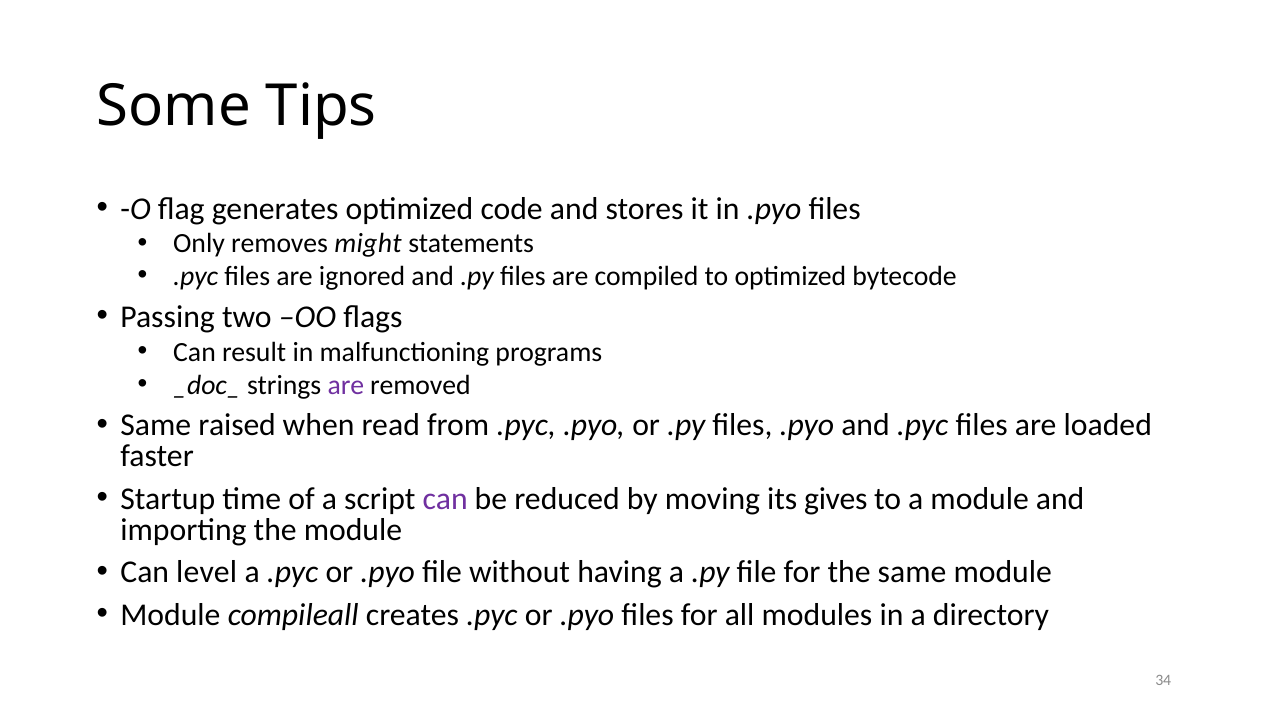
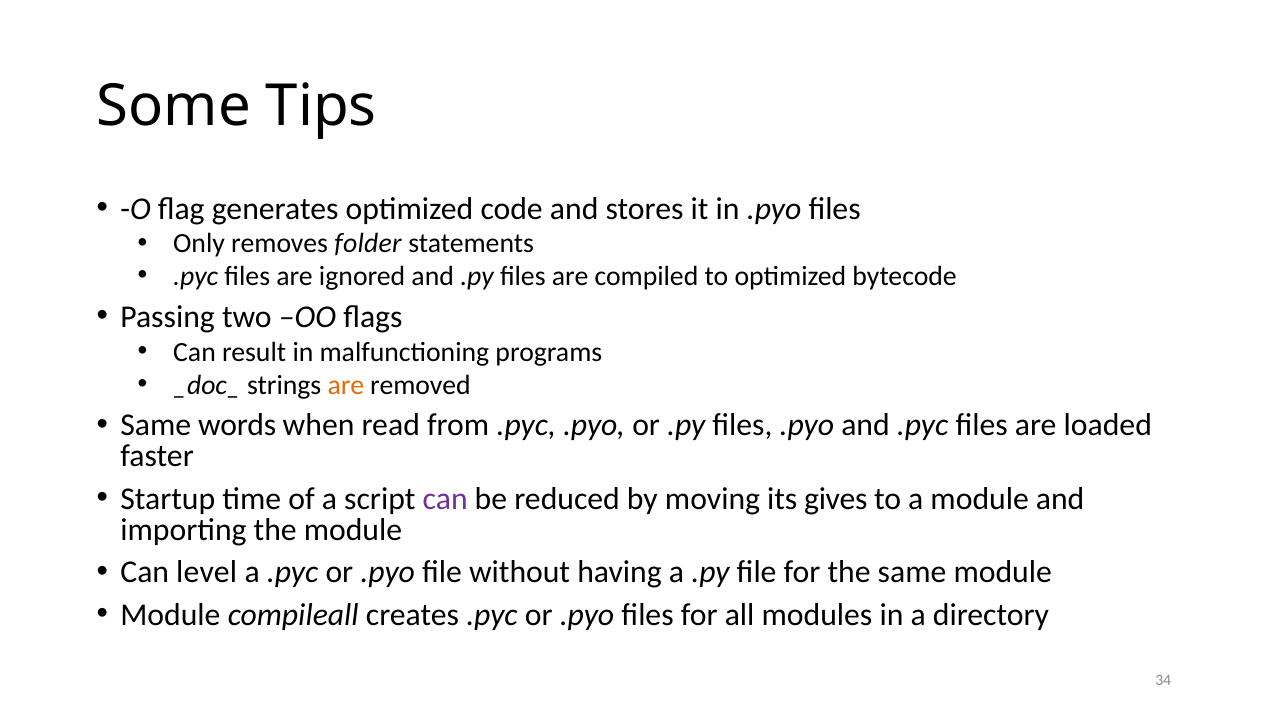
might: might -> folder (368, 244)
are colour: purple -> orange (346, 385)
raised: raised -> words (237, 426)
